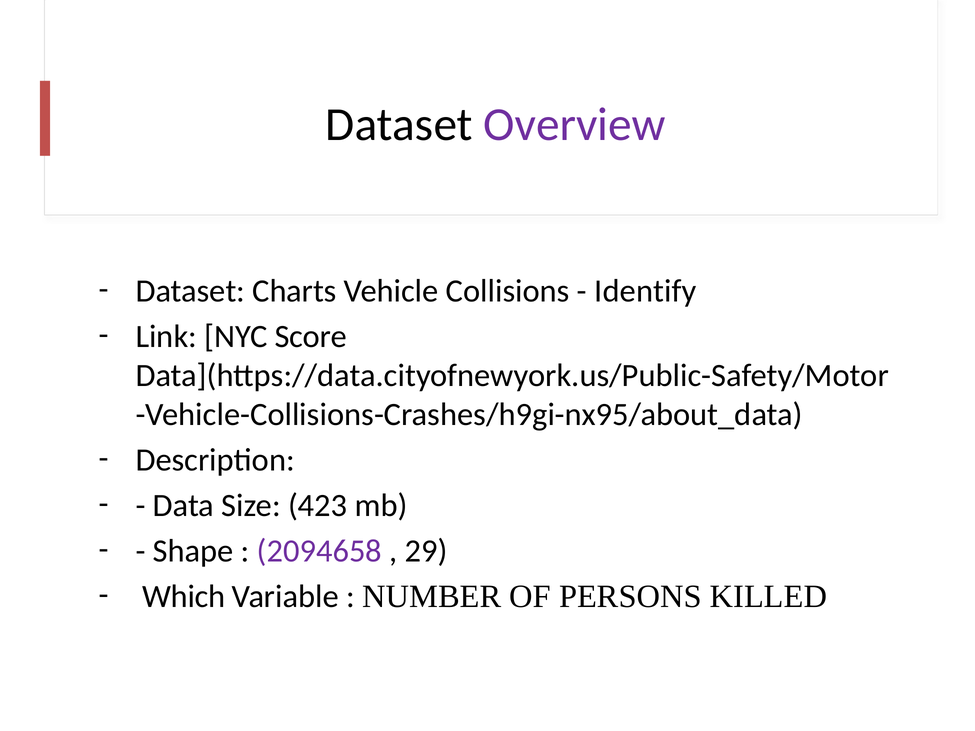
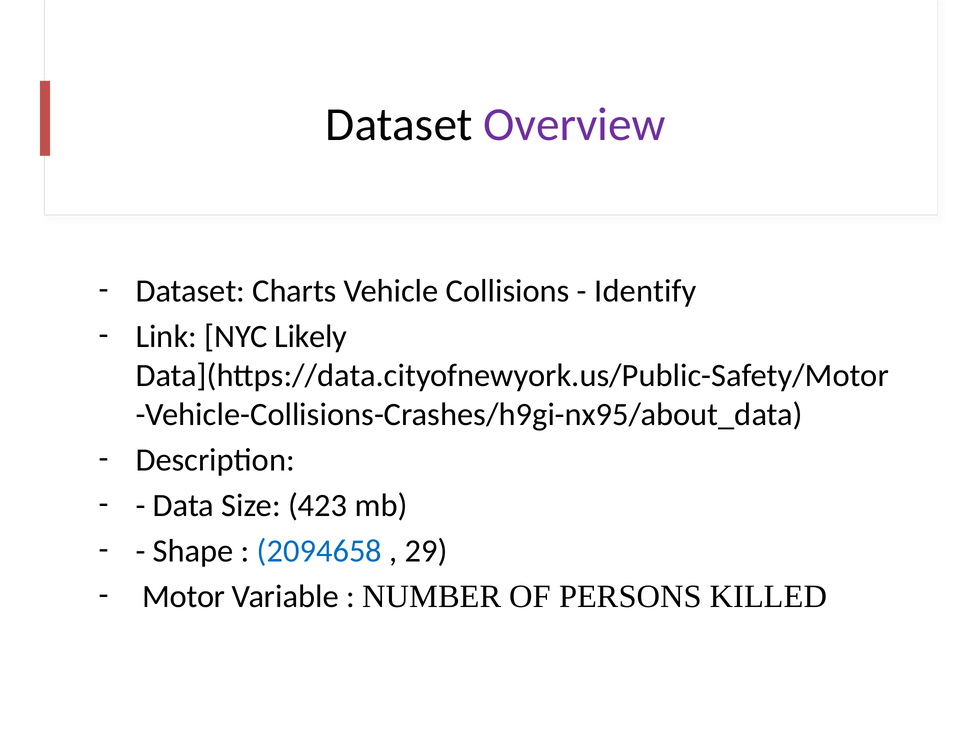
Score: Score -> Likely (311, 337)
2094658 colour: purple -> blue (319, 551)
Which: Which -> Motor (184, 597)
